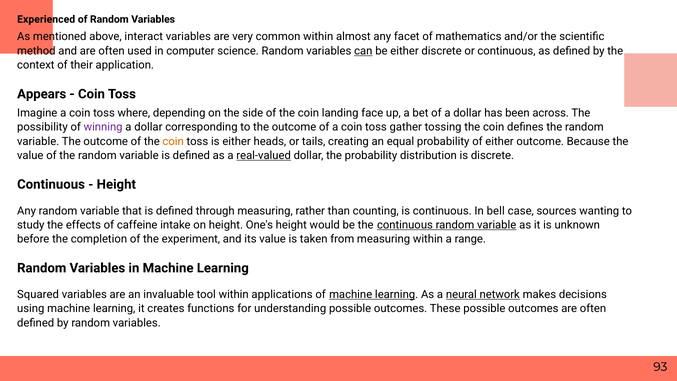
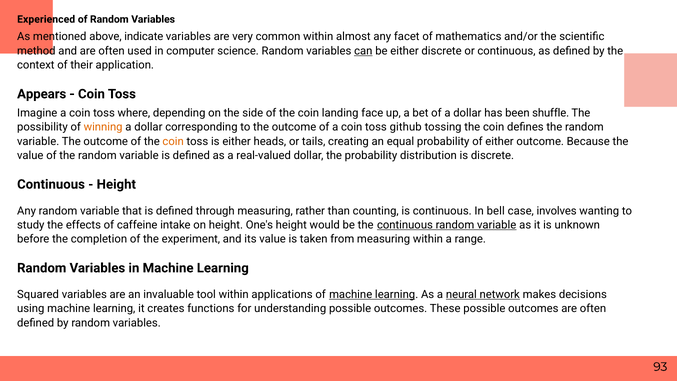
interact: interact -> indicate (144, 37)
across: across -> shuffle (551, 113)
winning colour: purple -> orange (103, 127)
gather: gather -> github (406, 127)
real-valued underline: present -> none (264, 155)
sources: sources -> involves (557, 211)
